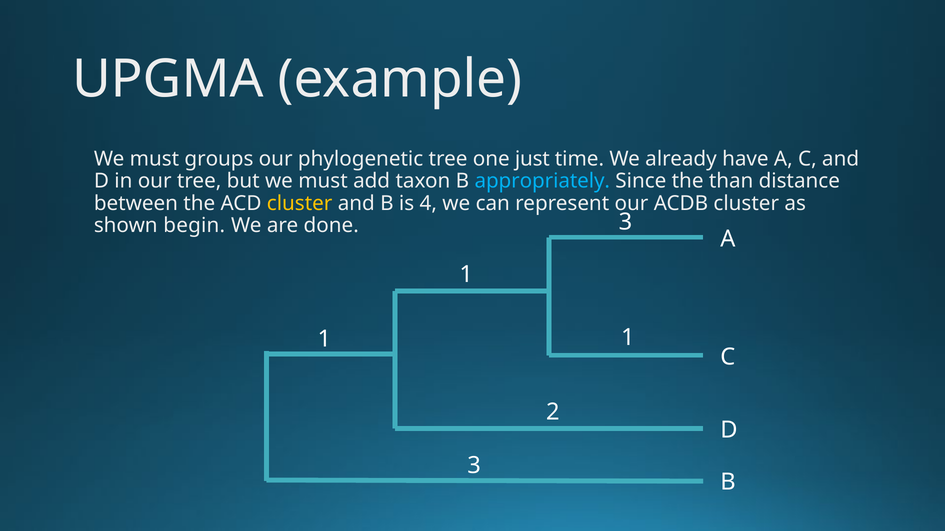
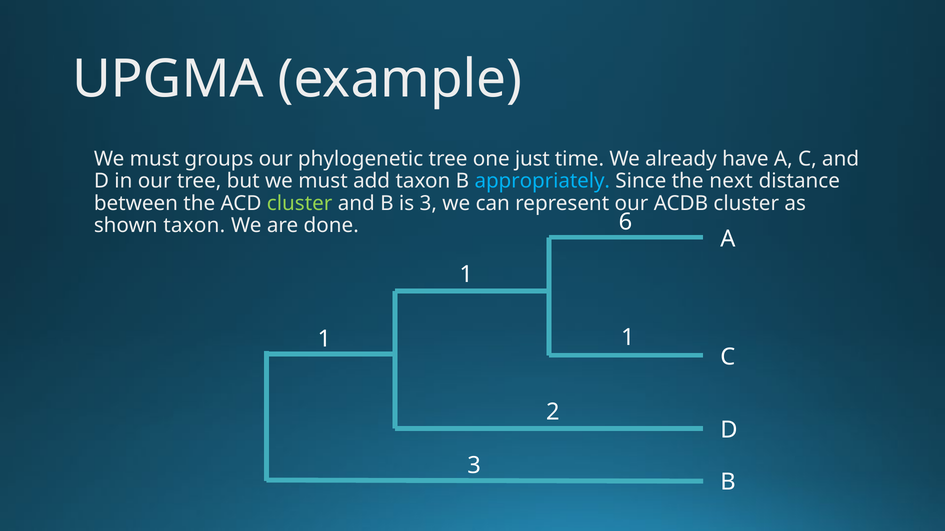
than: than -> next (731, 181)
cluster colour: yellow -> light green (300, 204)
is 4: 4 -> 3 (428, 204)
shown begin: begin -> taxon (194, 226)
done 3: 3 -> 6 (625, 222)
